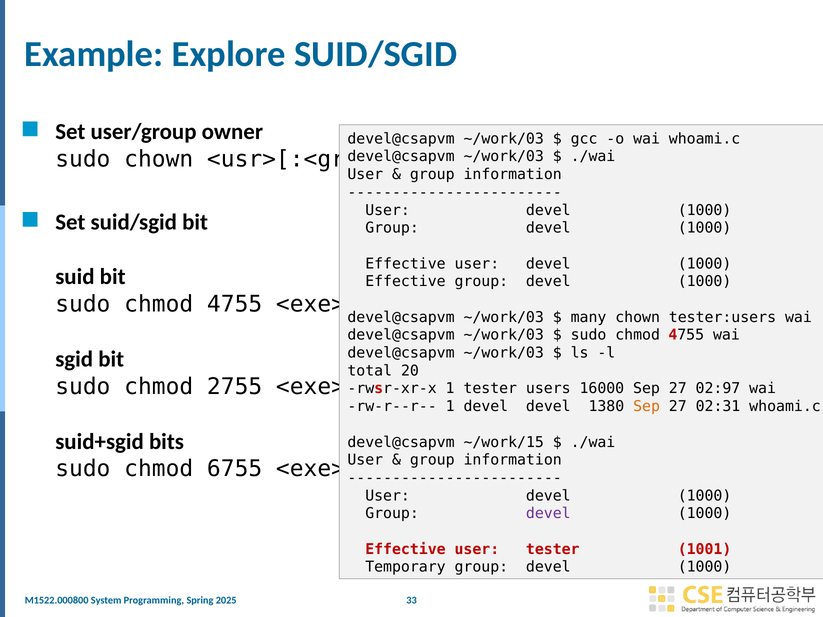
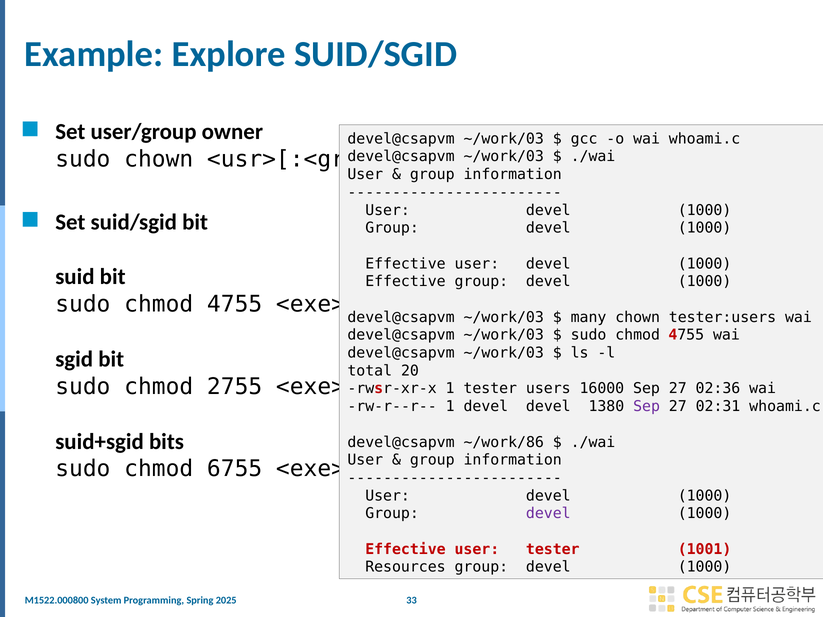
02:97: 02:97 -> 02:36 (718, 389)
Sep colour: orange -> purple (647, 407)
~/work/15: ~/work/15 -> ~/work/86 (504, 442)
Temporary: Temporary -> Resources (405, 567)
